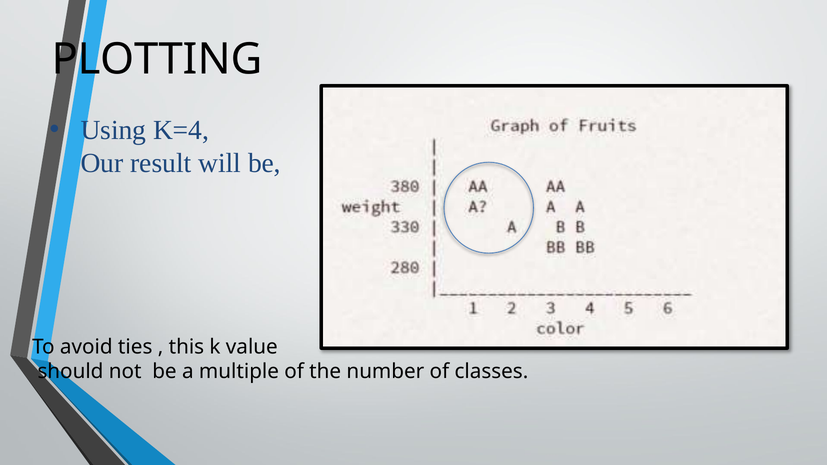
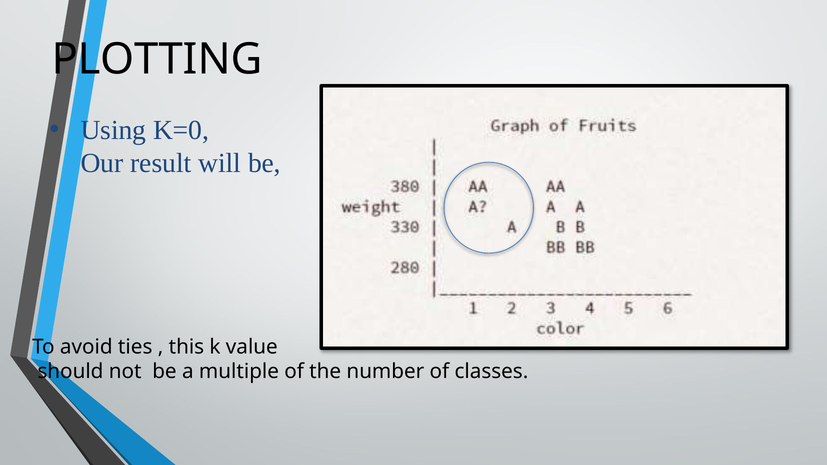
K=4: K=4 -> K=0 (181, 130)
